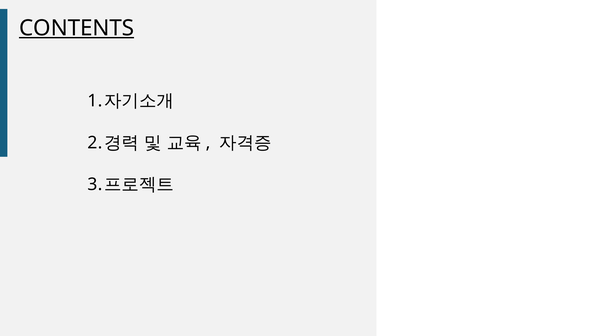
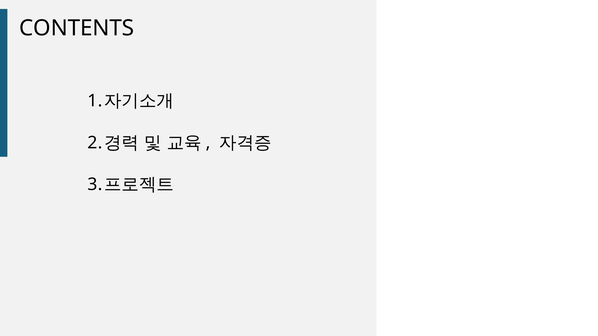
CONTENTS underline: present -> none (77, 28)
